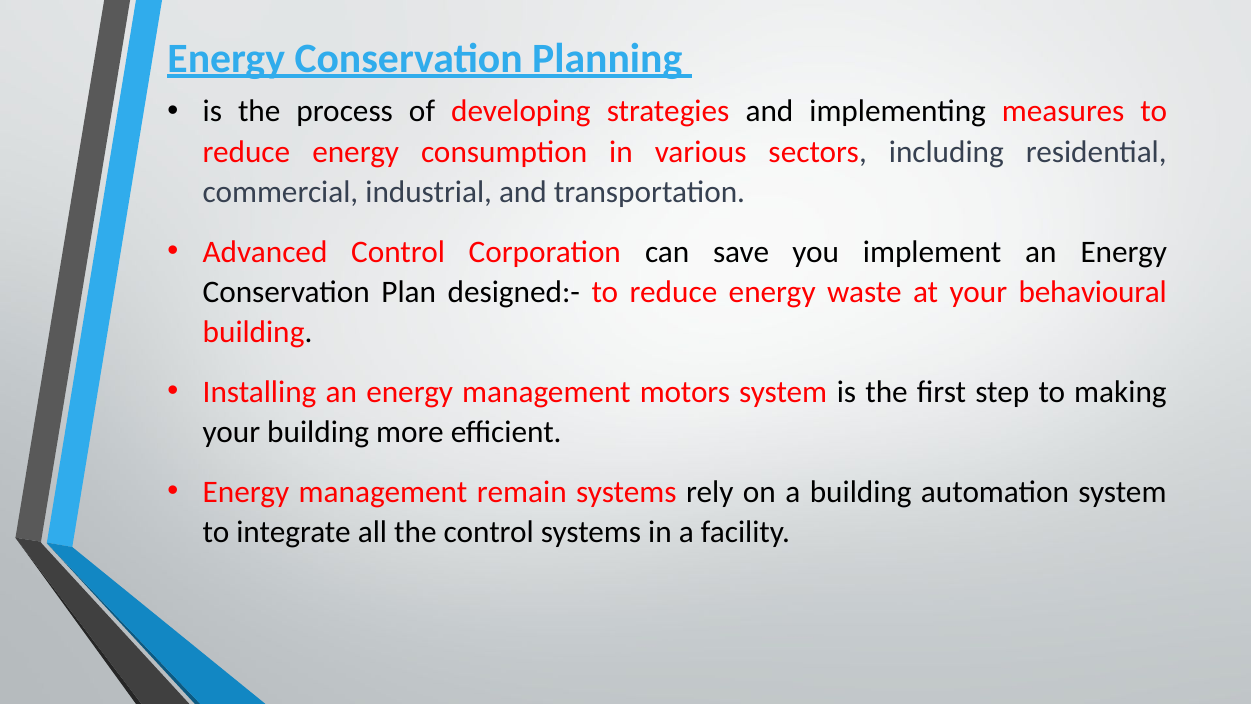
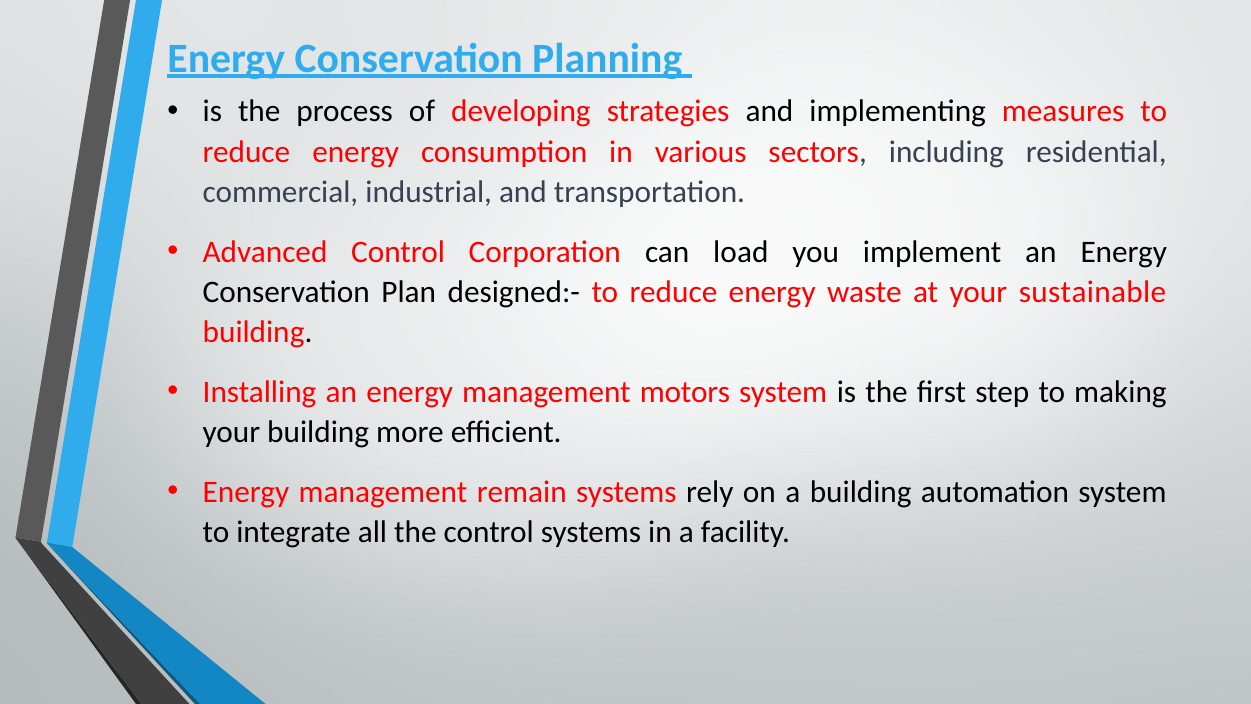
save: save -> load (741, 252)
behavioural: behavioural -> sustainable (1092, 292)
